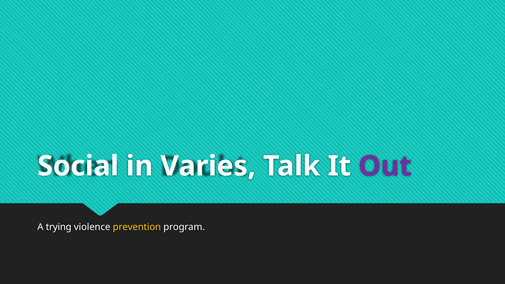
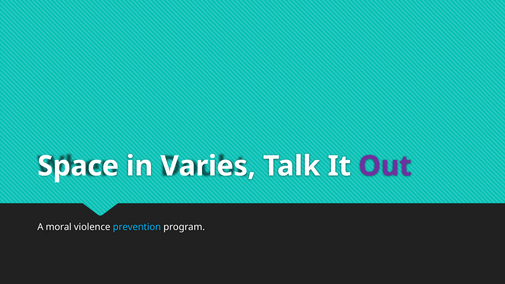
Social: Social -> Space (78, 166)
trying: trying -> moral (59, 227)
prevention colour: yellow -> light blue (137, 227)
